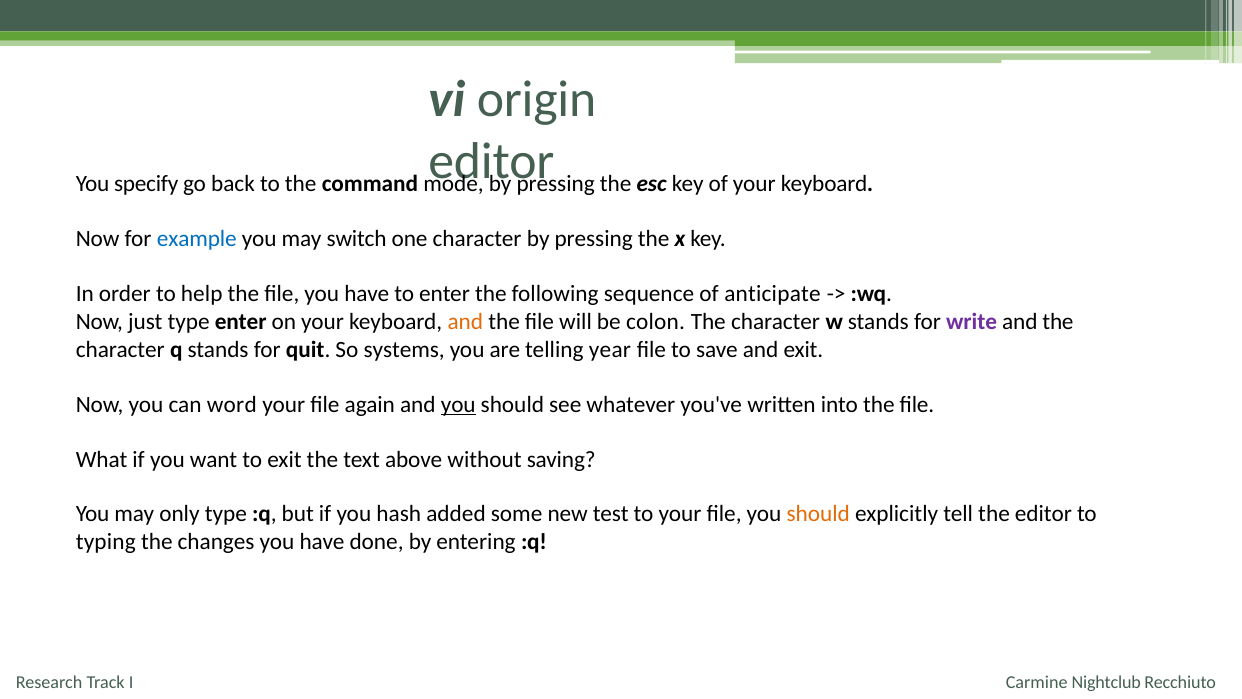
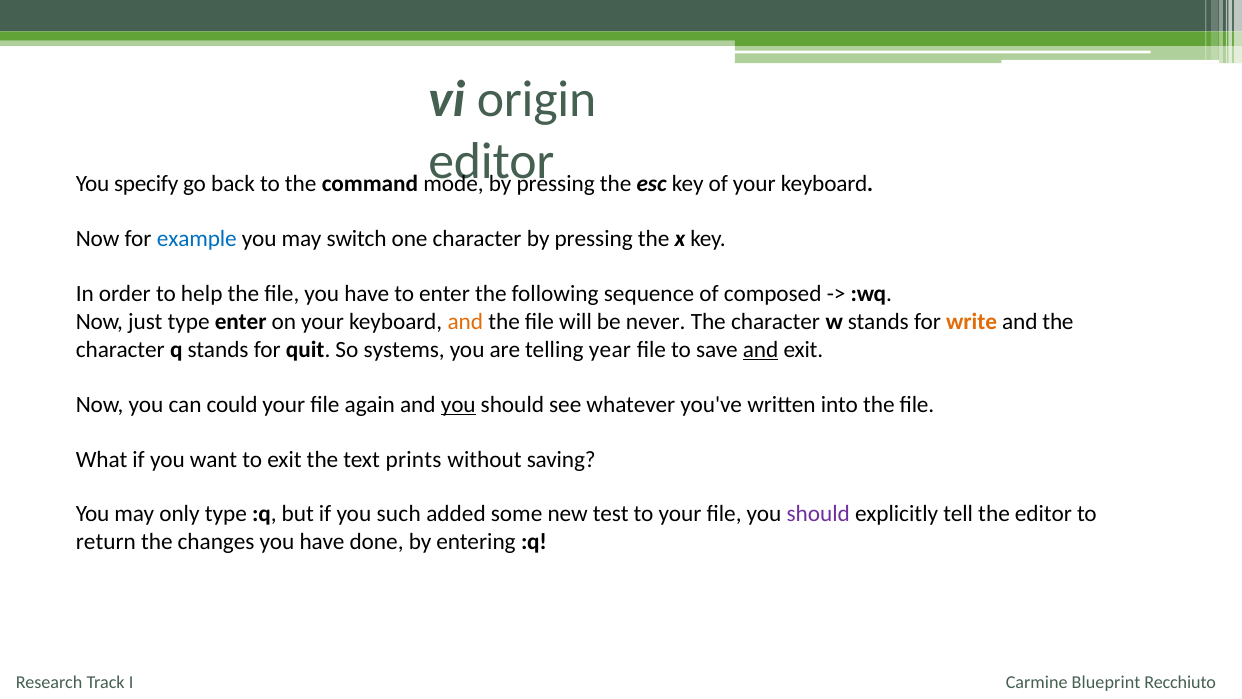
anticipate: anticipate -> composed (773, 293)
colon: colon -> never (656, 321)
write colour: purple -> orange (972, 321)
and underline: none -> present (761, 349)
word: word -> could (232, 404)
above: above -> prints (414, 459)
hash: hash -> such (399, 514)
should colour: orange -> purple (818, 514)
typing: typing -> return (106, 542)
Nightclub: Nightclub -> Blueprint (1106, 682)
